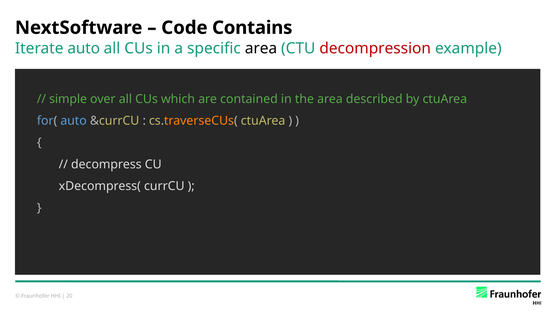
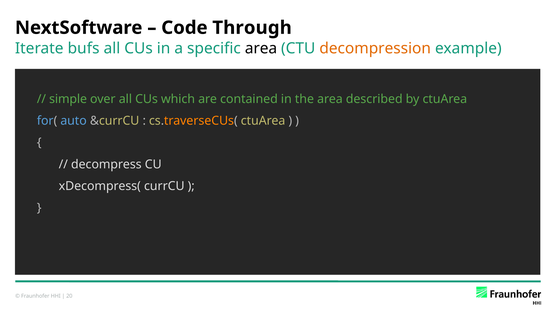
Contains: Contains -> Through (252, 28)
Iterate auto: auto -> bufs (84, 49)
decompression colour: red -> orange (375, 49)
